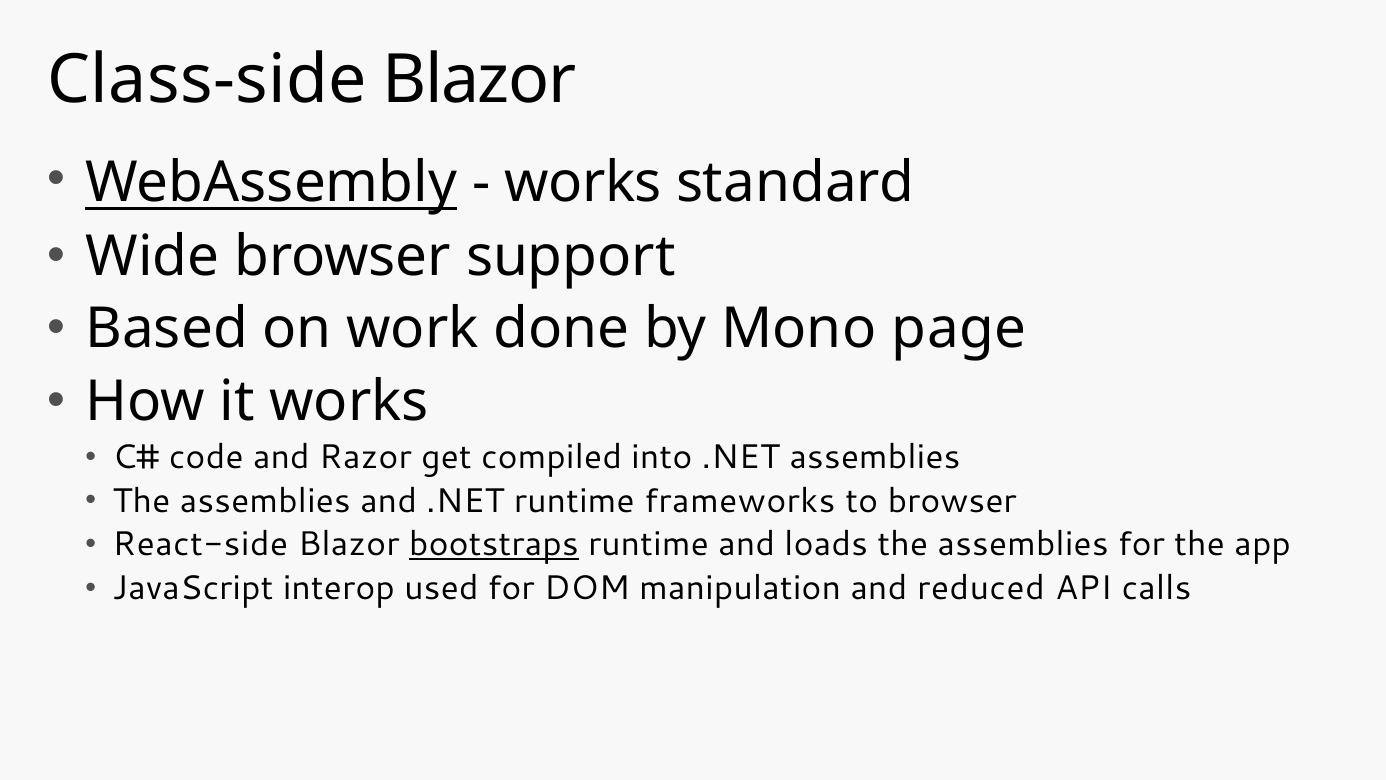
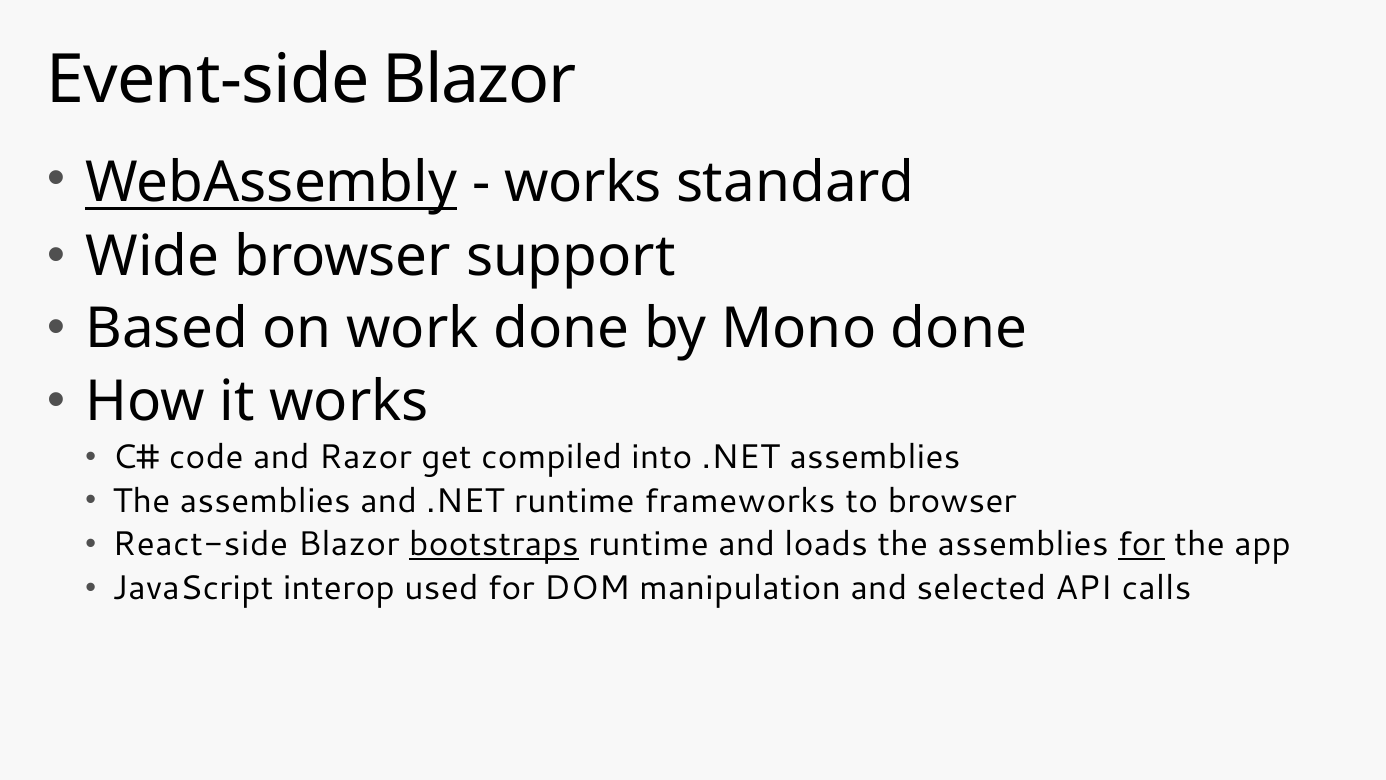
Class-side: Class-side -> Event-side (208, 80)
Mono page: page -> done (959, 329)
for underline: none -> present (1141, 544)
reduced: reduced -> selected (981, 588)
